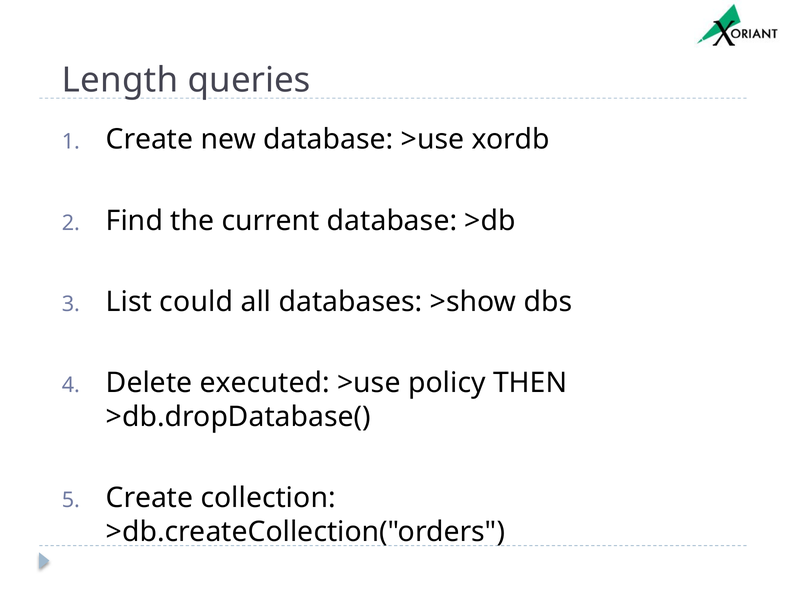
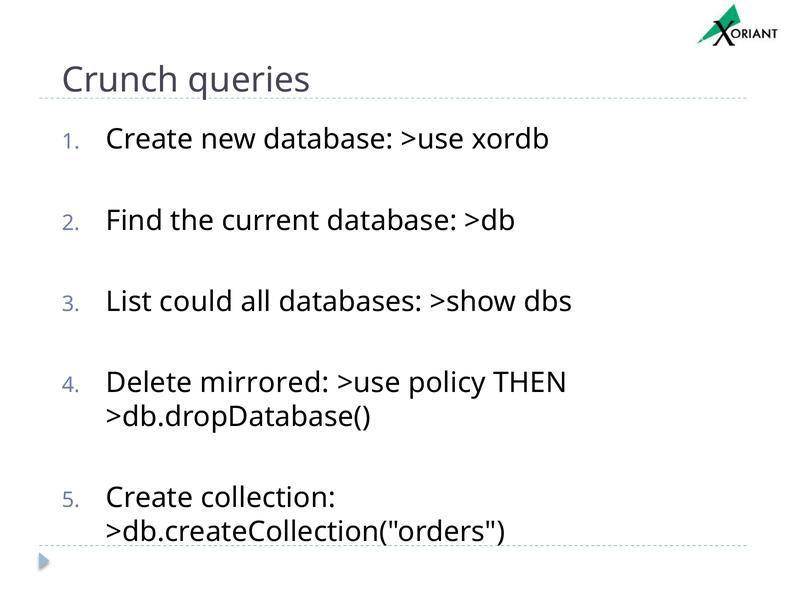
Length: Length -> Crunch (120, 80)
executed: executed -> mirrored (265, 383)
